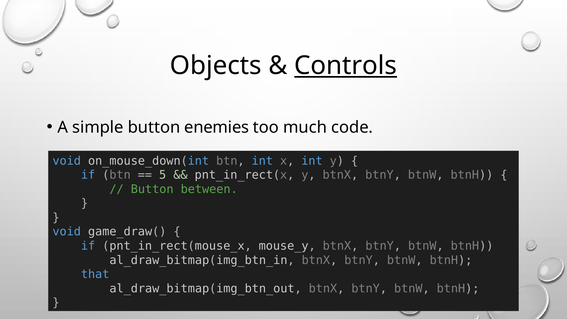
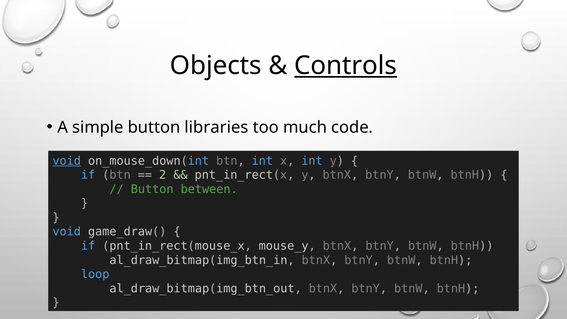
enemies: enemies -> libraries (217, 127)
void underline: none -> present (67, 161)
5: 5 -> 2 (163, 175)
that: that -> loop (95, 274)
